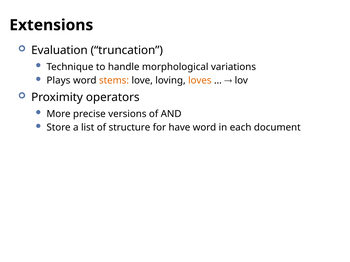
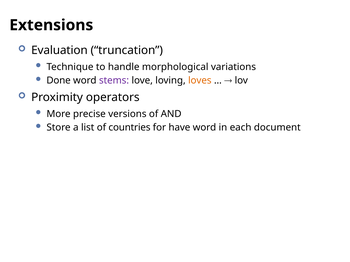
Plays: Plays -> Done (59, 81)
stems colour: orange -> purple (114, 81)
structure: structure -> countries (129, 128)
